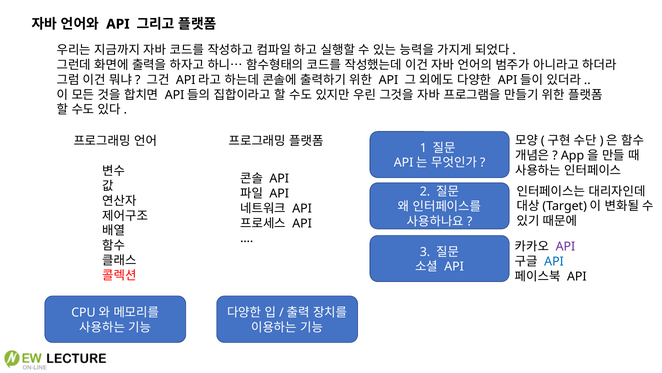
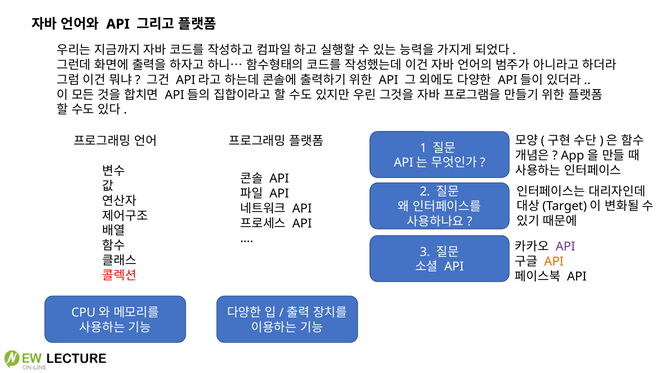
API colour: blue -> orange (554, 261)
